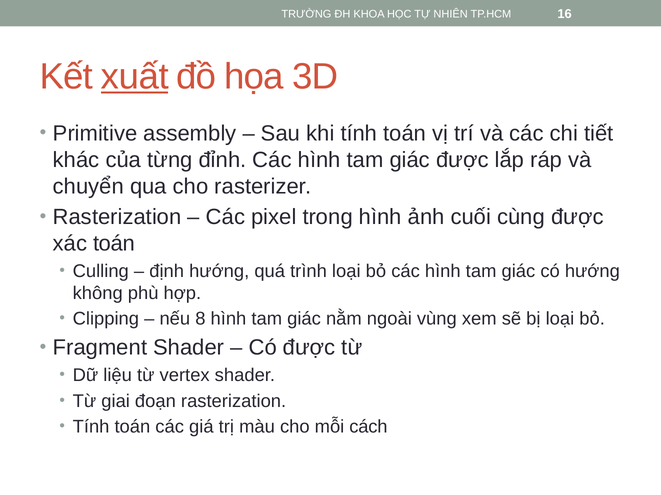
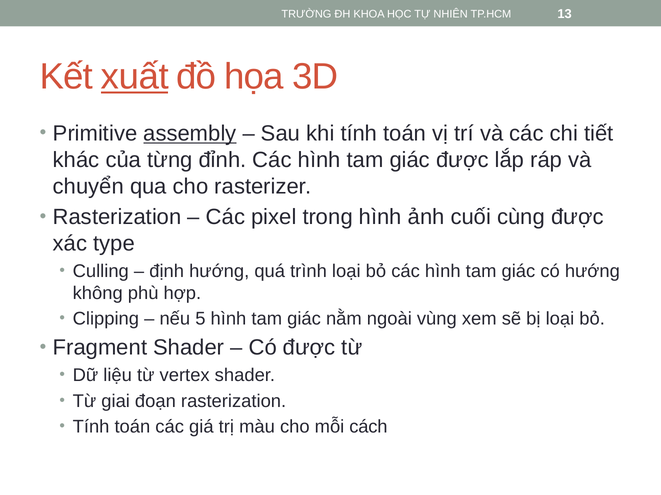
16: 16 -> 13 (565, 14)
assembly underline: none -> present (190, 134)
xác toán: toán -> type (114, 244)
8: 8 -> 5 (200, 319)
